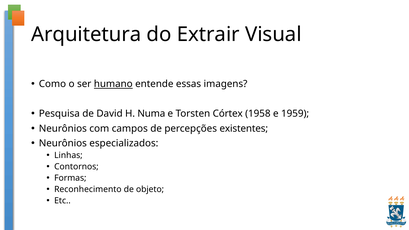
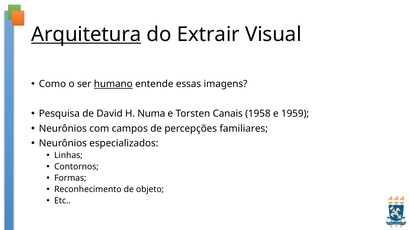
Arquitetura underline: none -> present (86, 34)
Córtex: Córtex -> Canais (228, 114)
existentes: existentes -> familiares (244, 129)
